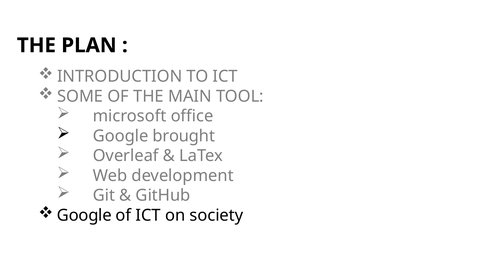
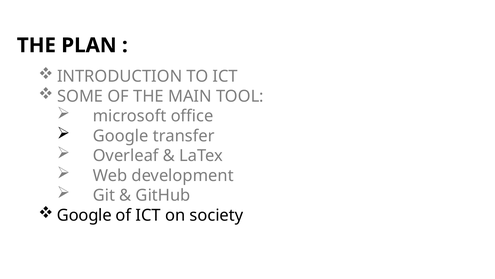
brought: brought -> transfer (184, 136)
